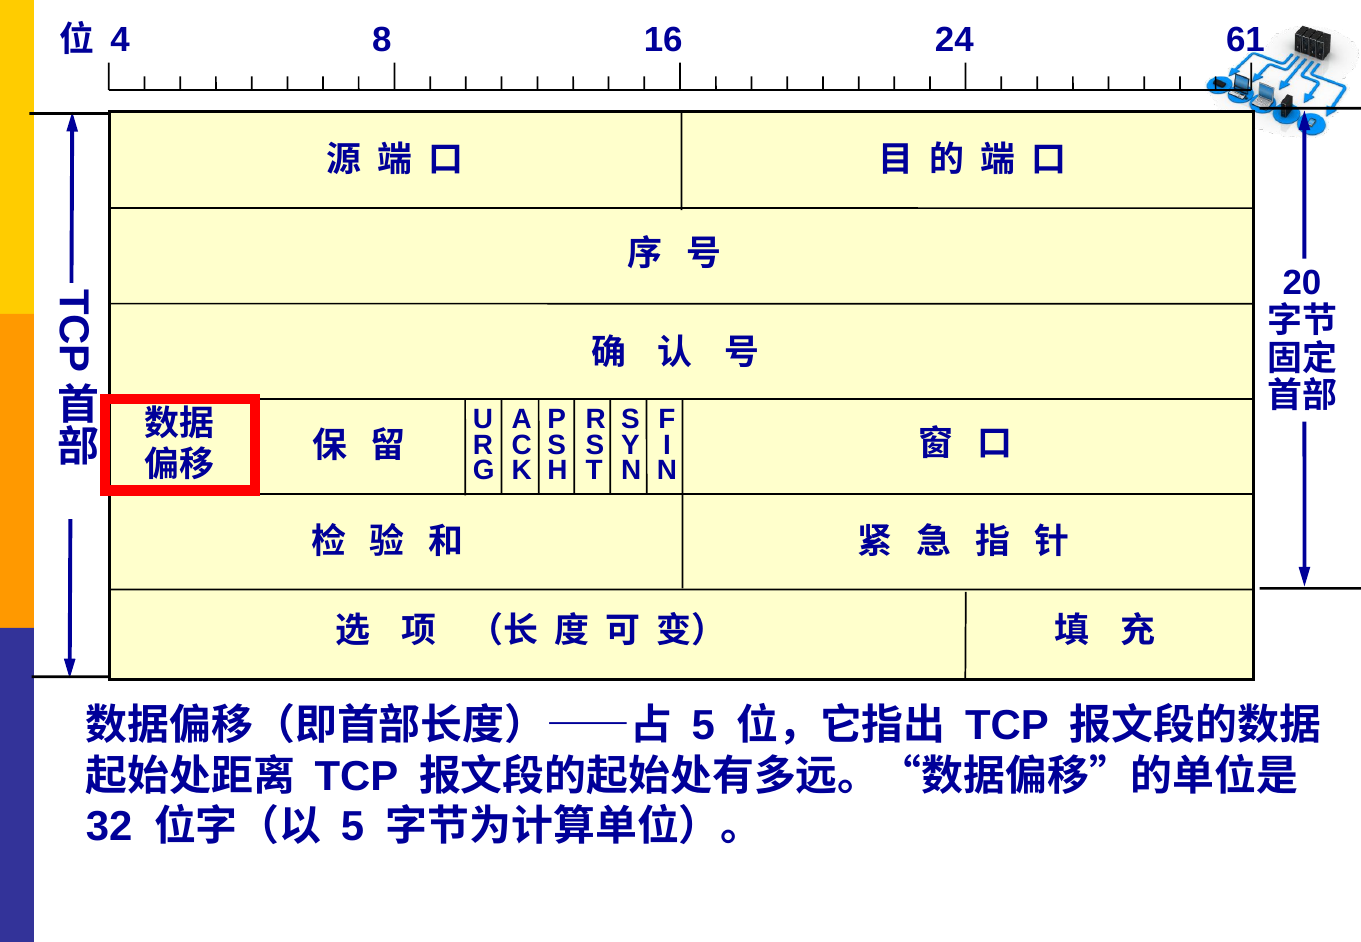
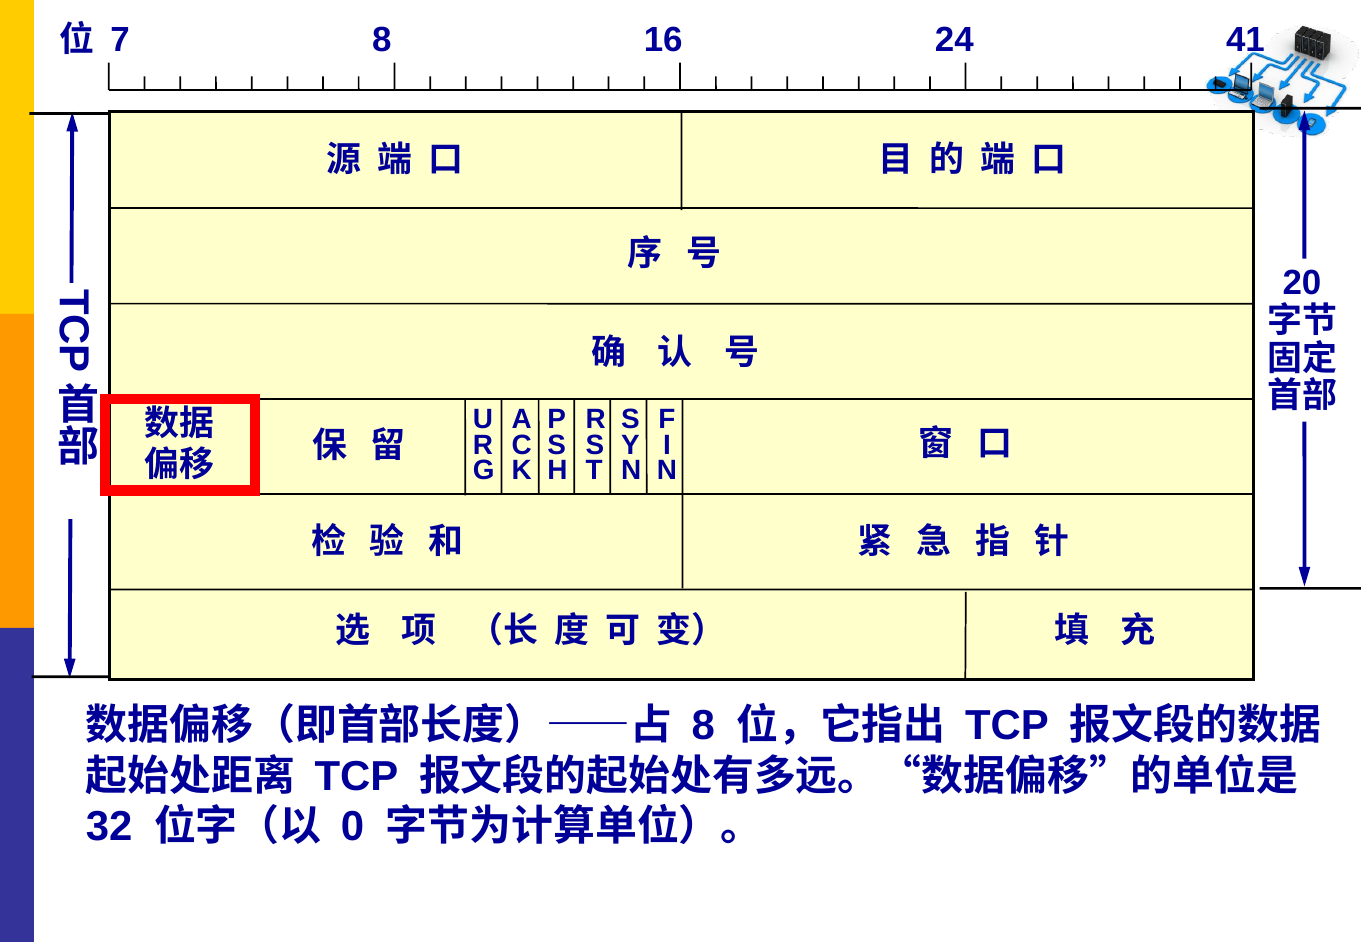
4: 4 -> 7 (120, 40)
61: 61 -> 41 (1245, 40)
5: 5 -> 8 (703, 726)
5: 5 -> 0 (353, 827)
